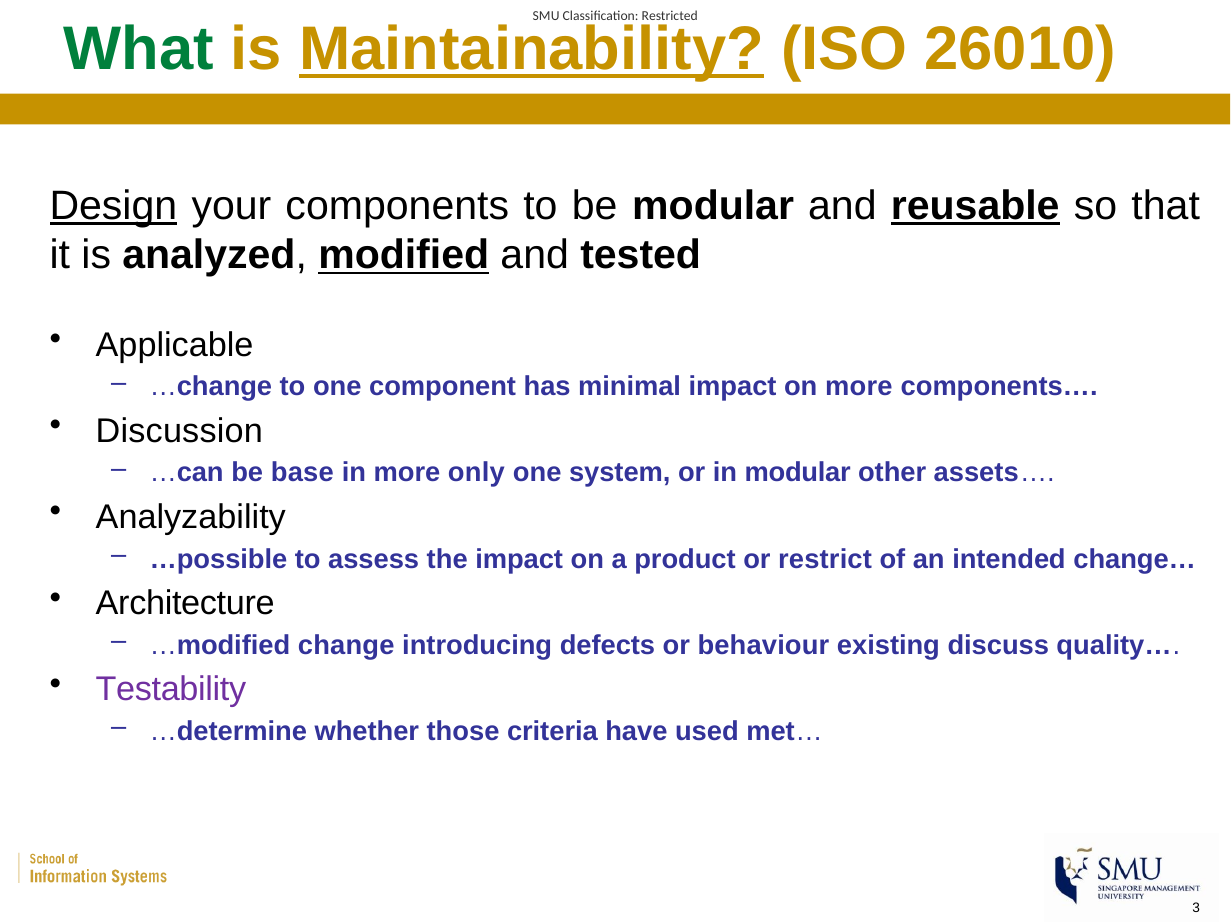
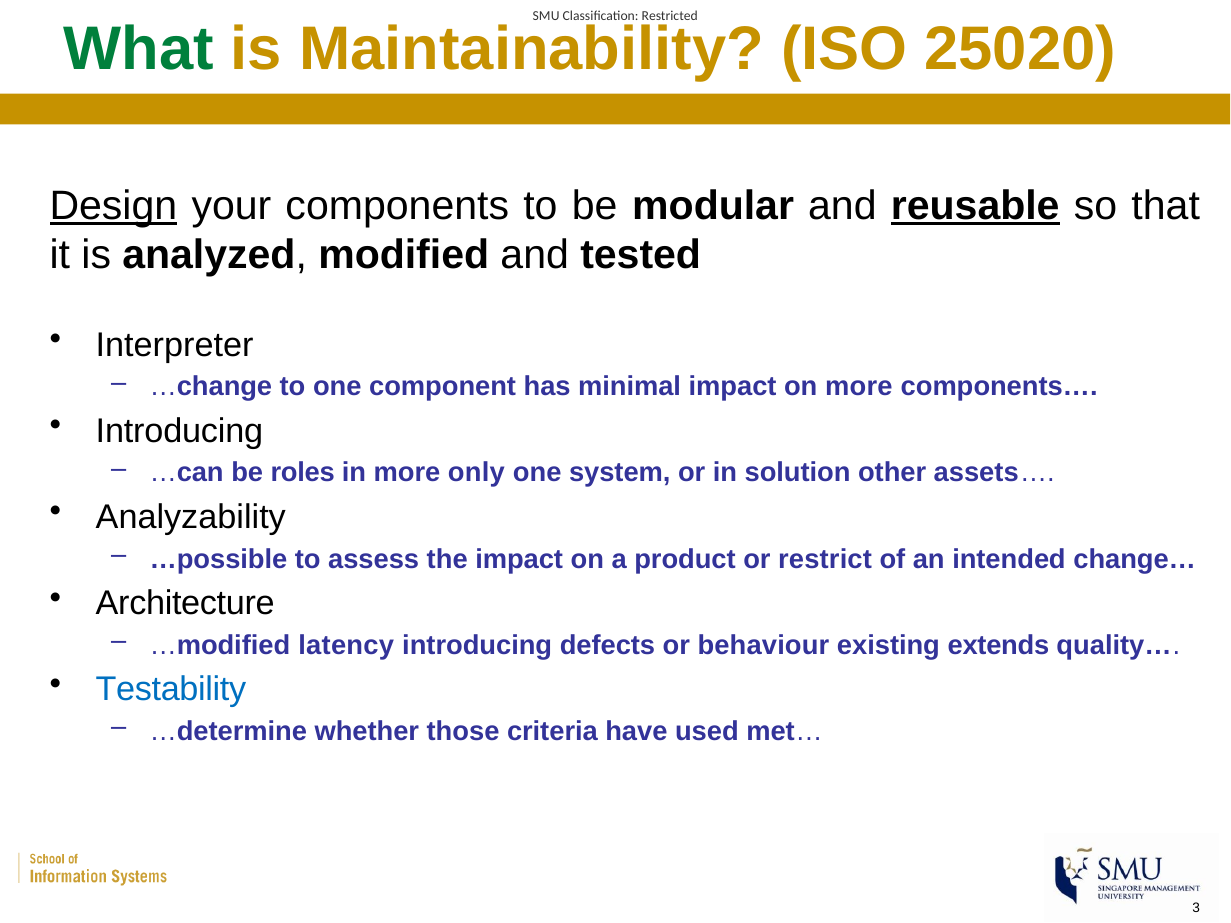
Maintainability underline: present -> none (532, 49)
26010: 26010 -> 25020 (1020, 49)
modified underline: present -> none (404, 255)
Applicable: Applicable -> Interpreter (175, 345)
Discussion: Discussion -> Introducing (179, 431)
base: base -> roles (303, 473)
in modular: modular -> solution (798, 473)
change: change -> latency (346, 645)
discuss: discuss -> extends (998, 645)
Testability colour: purple -> blue (171, 690)
